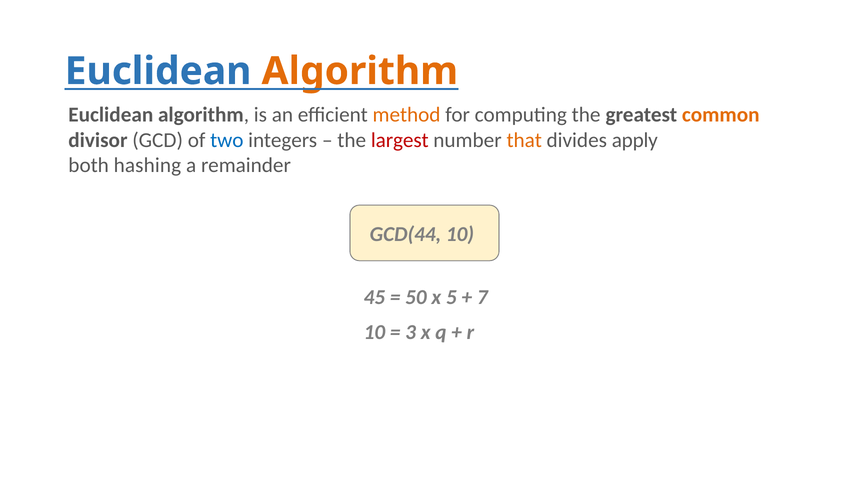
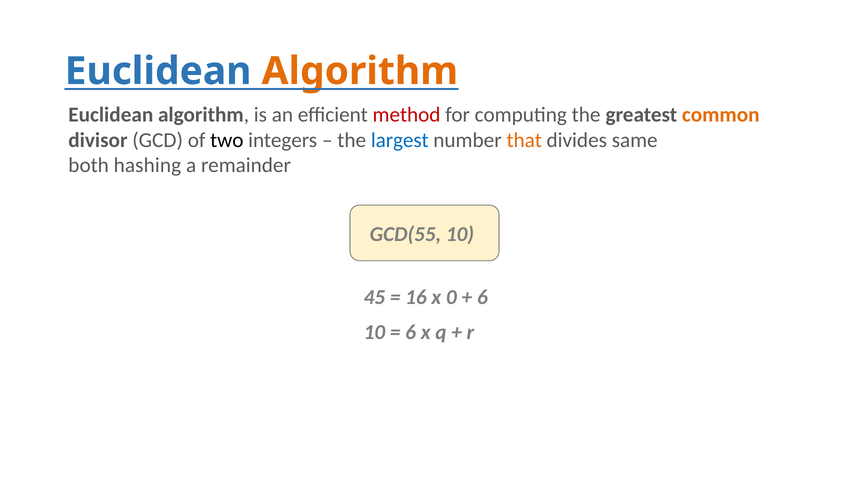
method colour: orange -> red (407, 115)
two colour: blue -> black (227, 140)
largest colour: red -> blue (400, 140)
apply: apply -> same (635, 140)
GCD(44: GCD(44 -> GCD(55 (405, 234)
50: 50 -> 16 (416, 297)
5: 5 -> 0 (451, 297)
7: 7 -> 6 (482, 297)
3: 3 -> 6 (411, 332)
